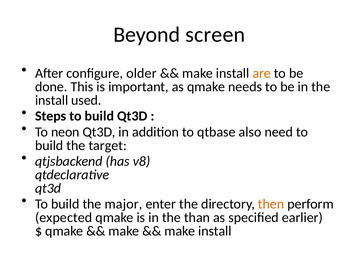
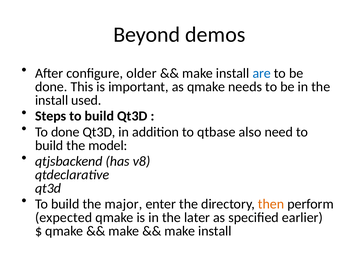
screen: screen -> demos (215, 35)
are colour: orange -> blue (262, 73)
To neon: neon -> done (65, 132)
target: target -> model (108, 146)
than: than -> later (197, 218)
